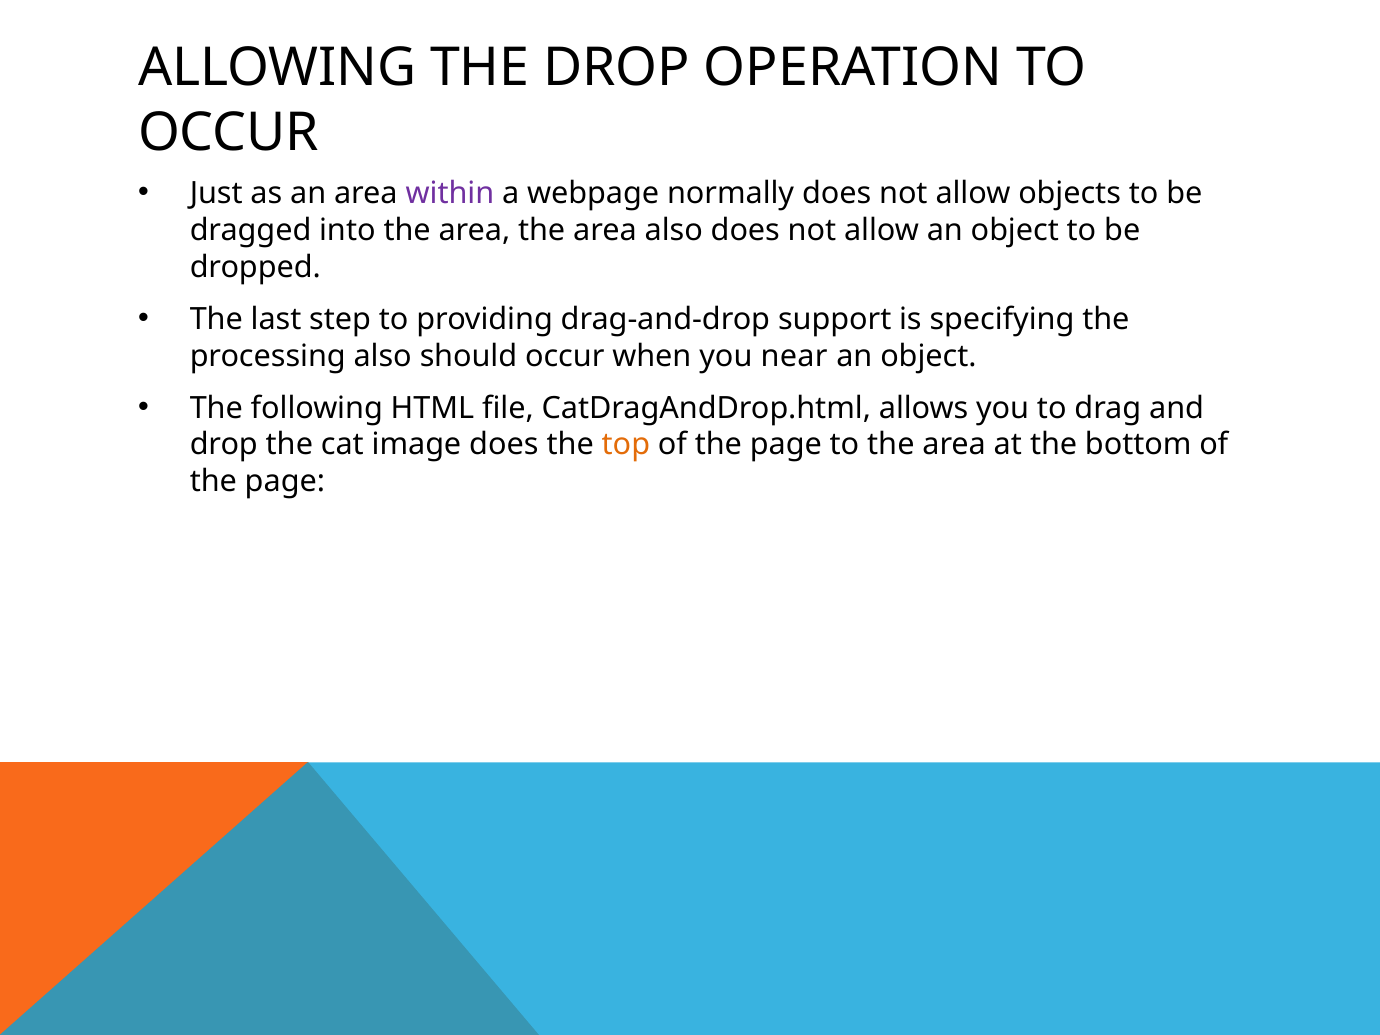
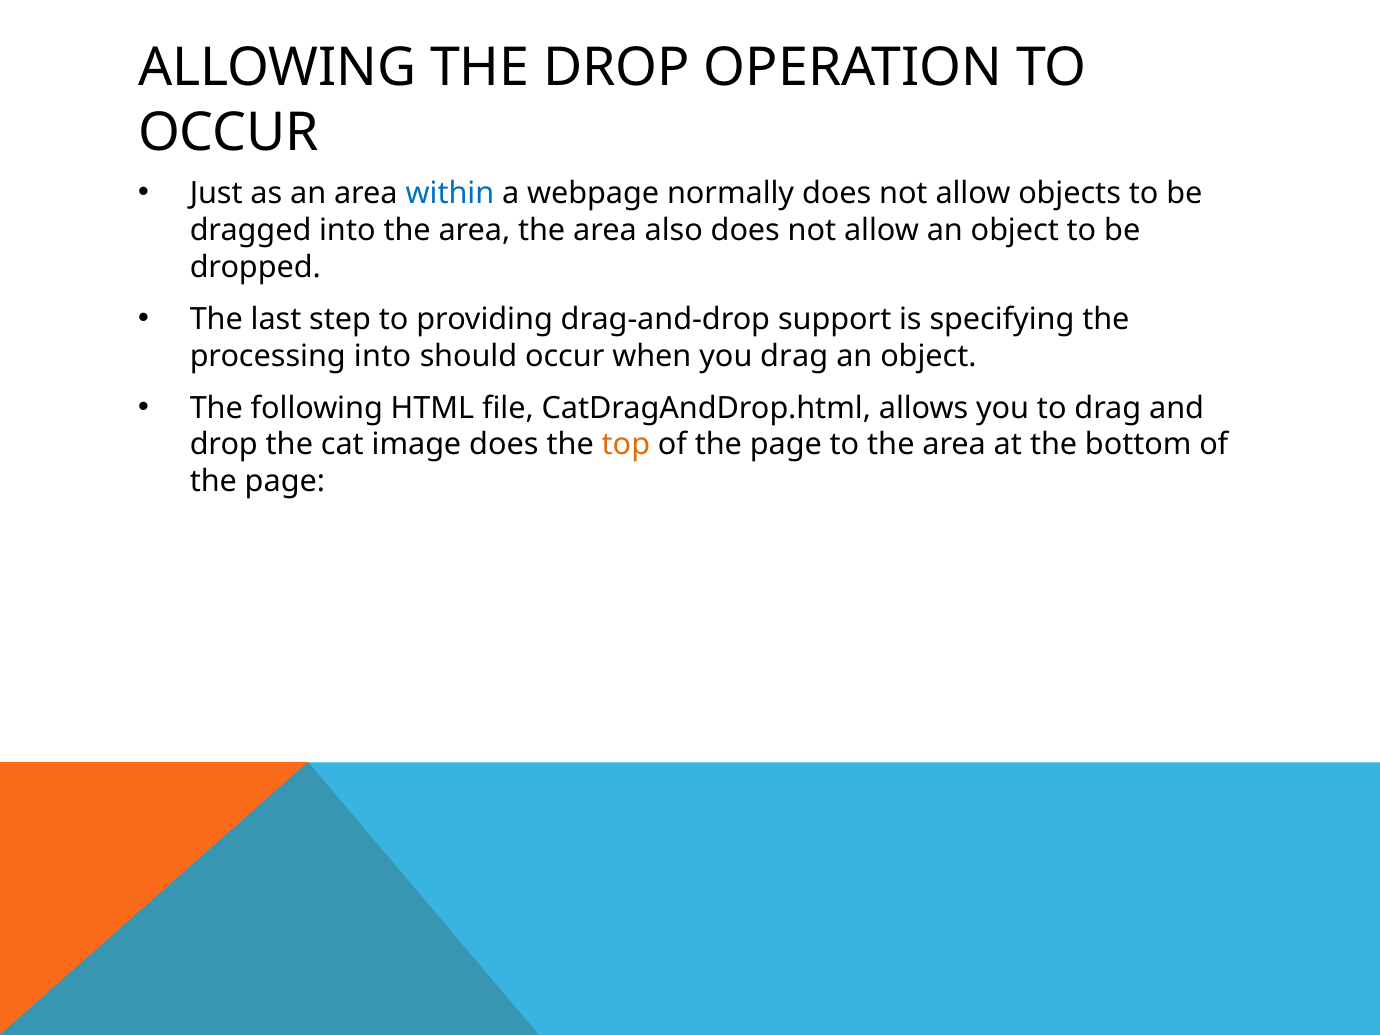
within colour: purple -> blue (450, 194)
processing also: also -> into (383, 356)
you near: near -> drag (794, 356)
